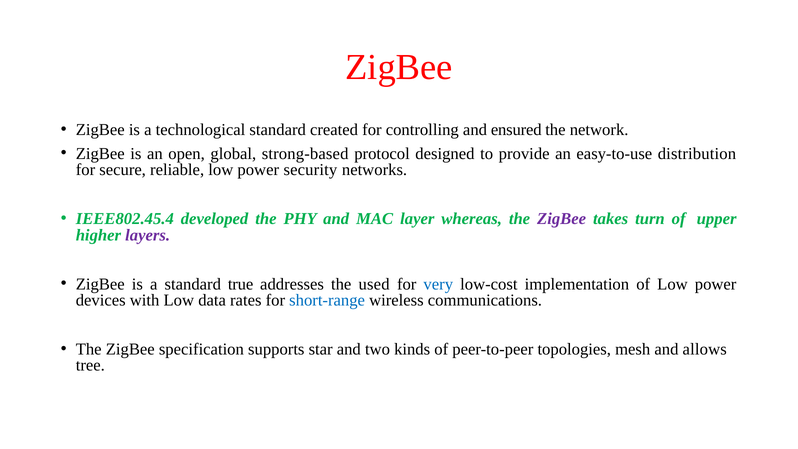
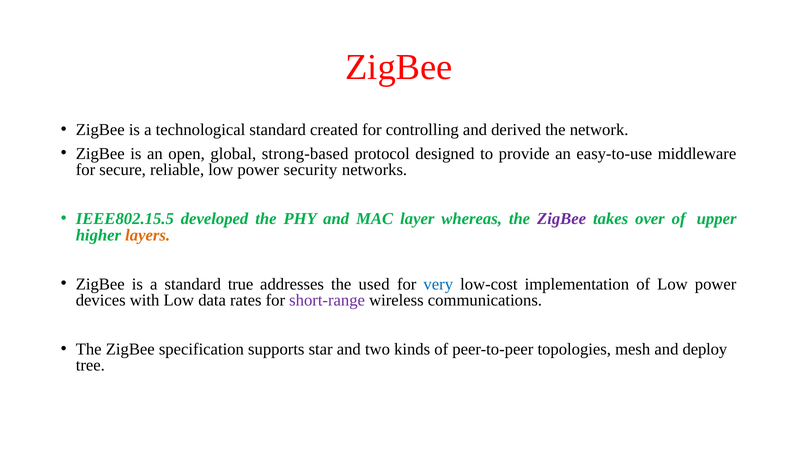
ensured: ensured -> derived (516, 130)
distribution: distribution -> middleware (697, 154)
IEEE802.45.4: IEEE802.45.4 -> IEEE802.15.5 (125, 219)
turn: turn -> over (650, 219)
layers colour: purple -> orange (148, 235)
short-range colour: blue -> purple (327, 300)
allows: allows -> deploy (705, 349)
